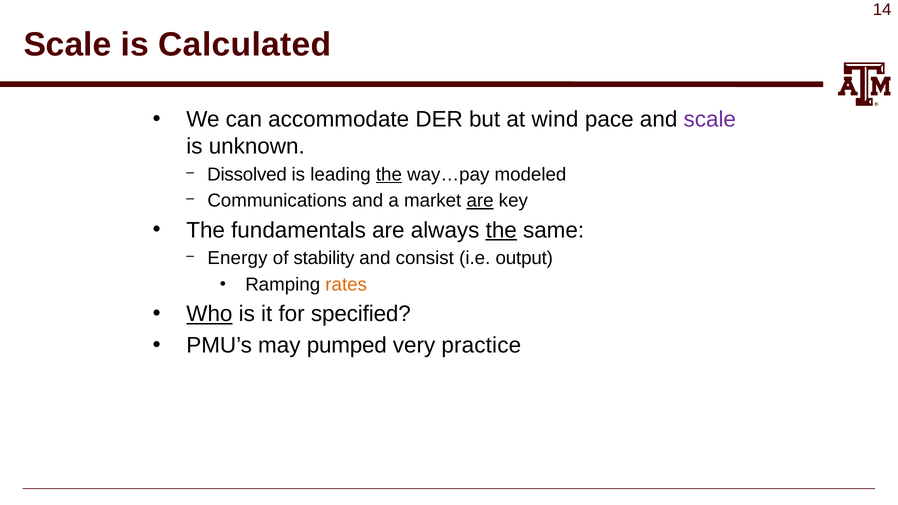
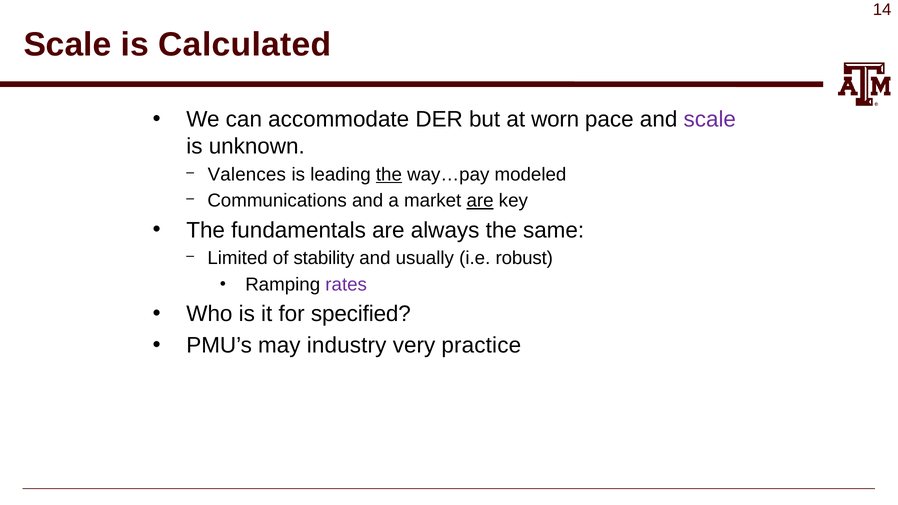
wind: wind -> worn (555, 119)
Dissolved: Dissolved -> Valences (247, 175)
the underline: present -> none (501, 230)
Energy: Energy -> Limited (238, 258)
consist: consist -> usually (425, 258)
output: output -> robust (524, 258)
rates colour: orange -> purple (346, 285)
Who underline: present -> none (209, 314)
pumped: pumped -> industry (347, 345)
